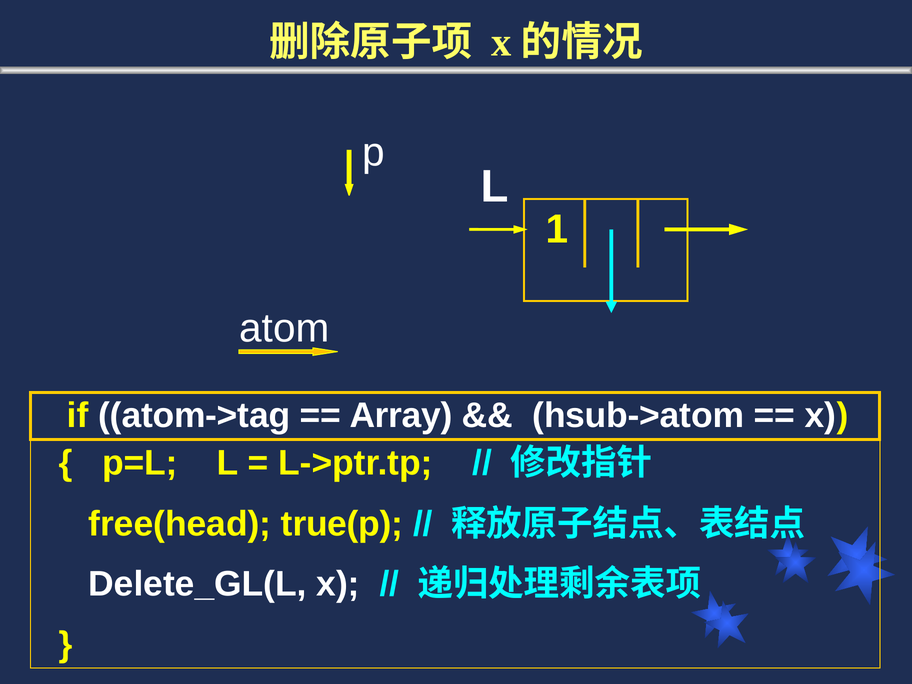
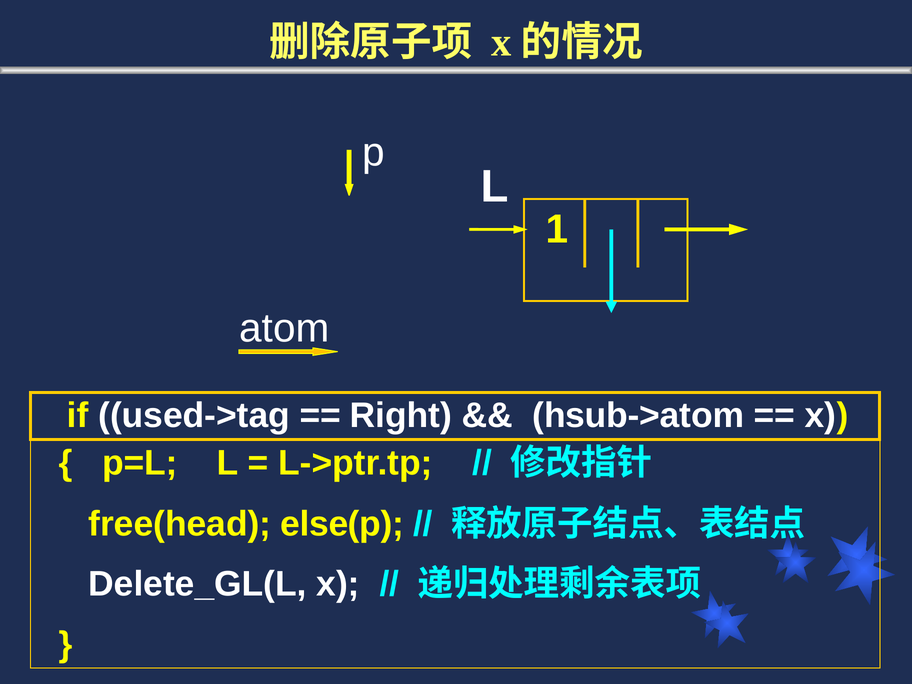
atom->tag: atom->tag -> used->tag (194, 416)
Array: Array -> Right (401, 416)
true(p: true(p -> else(p (342, 524)
